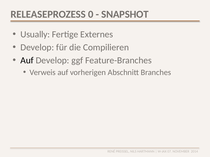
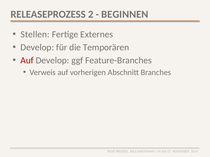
0: 0 -> 2 (91, 14)
SNAPSHOT: SNAPSHOT -> BEGINNEN (125, 14)
Usually: Usually -> Stellen (35, 34)
Compilieren: Compilieren -> Temporären (106, 48)
Auf colour: black -> red (27, 61)
